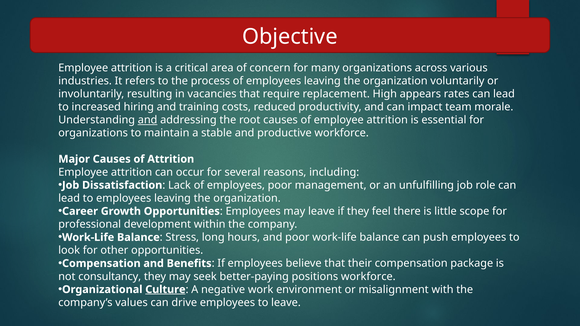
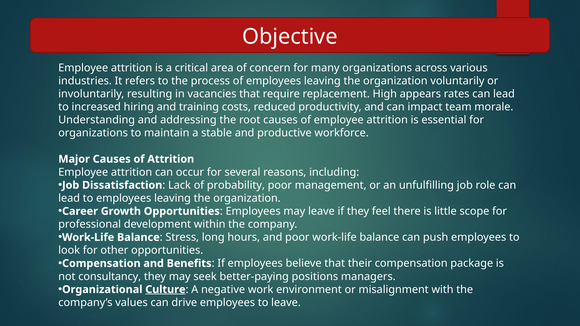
and underline: present -> none (148, 120)
Lack of employees: employees -> probability (236, 185)
positions workforce: workforce -> managers (368, 277)
